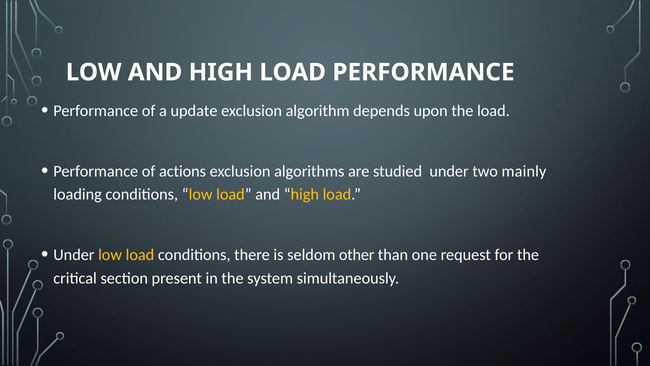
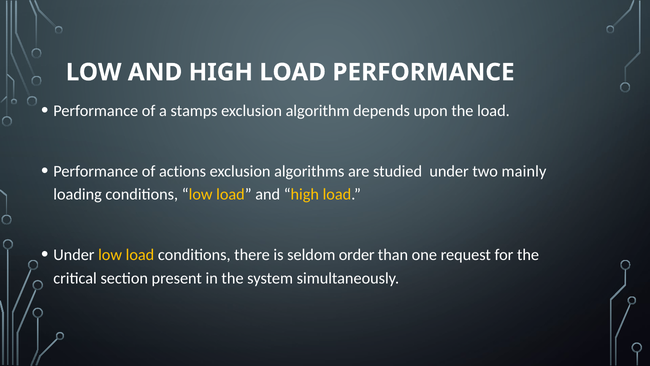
update: update -> stamps (194, 111)
other: other -> order (357, 255)
